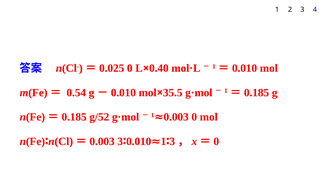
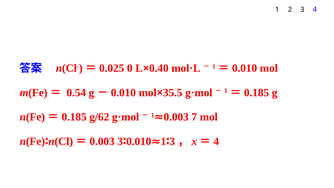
g/52: g/52 -> g/62 (99, 117)
0: 0 -> 7 (194, 117)
0: 0 -> 4 (216, 141)
